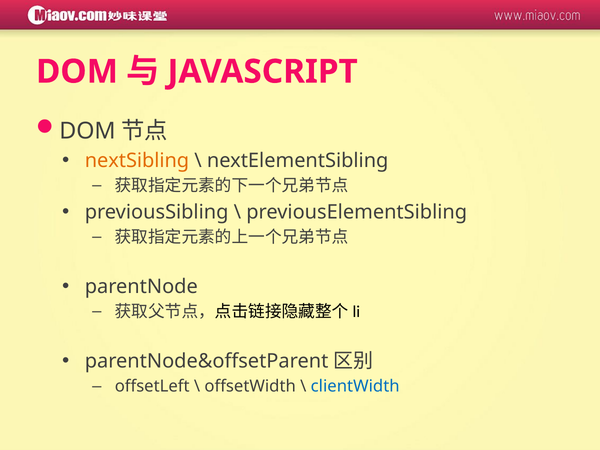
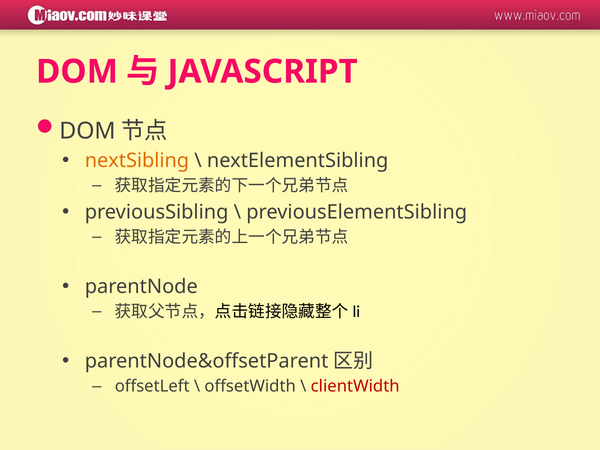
clientWidth colour: blue -> red (355, 386)
